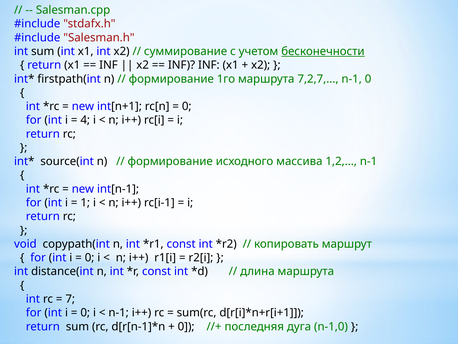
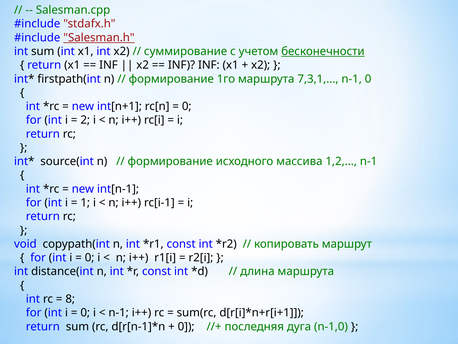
Salesman.h underline: none -> present (99, 38)
7,2,7: 7,2,7 -> 7,3,1 (318, 79)
4: 4 -> 2 (85, 120)
7: 7 -> 8 (70, 299)
